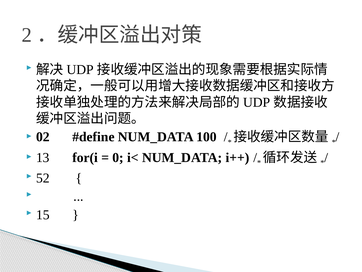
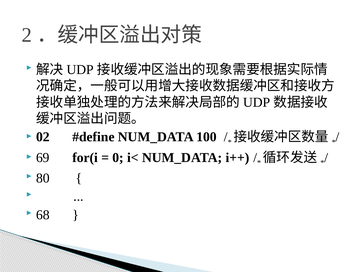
13: 13 -> 69 (43, 157)
52: 52 -> 80 (43, 178)
15: 15 -> 68 (43, 214)
